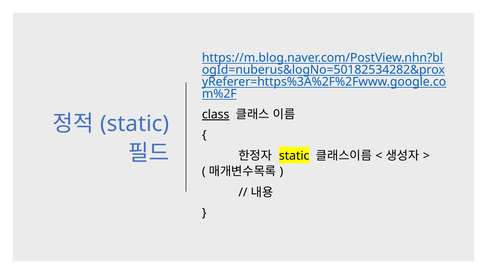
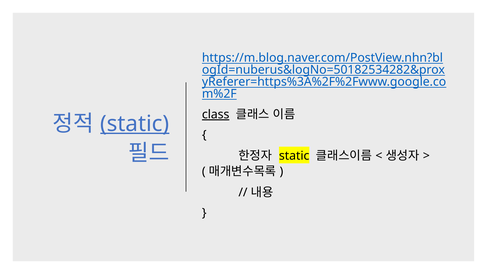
static underline: none -> present (135, 124)
